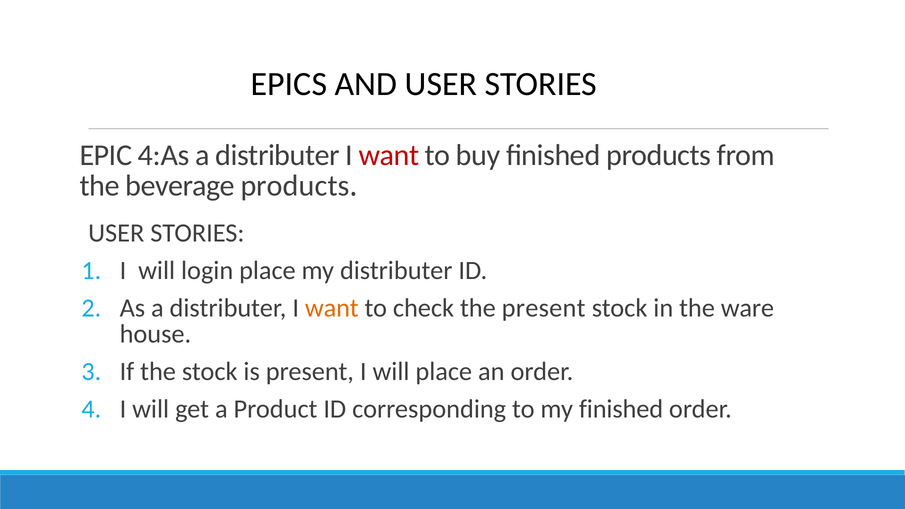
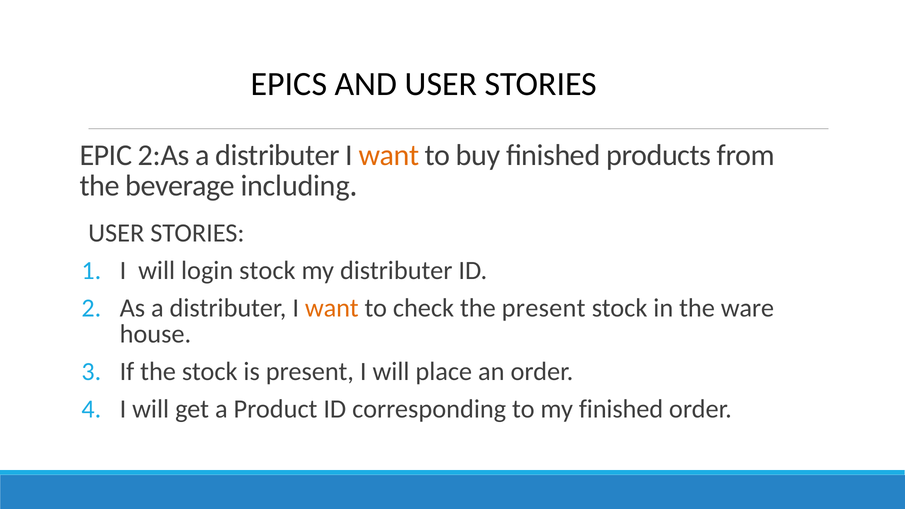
4:As: 4:As -> 2:As (164, 155)
want colour: red -> orange (389, 155)
beverage products: products -> including (295, 186)
login place: place -> stock (267, 271)
